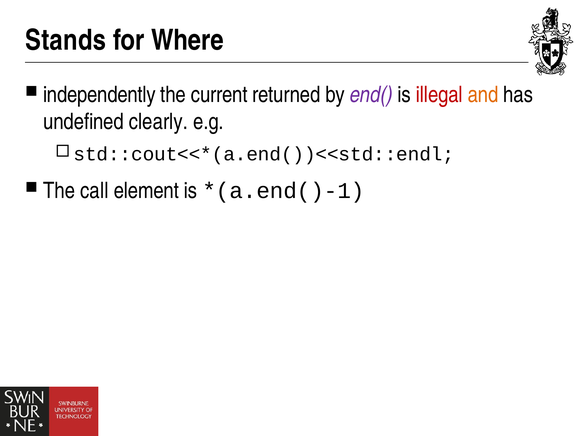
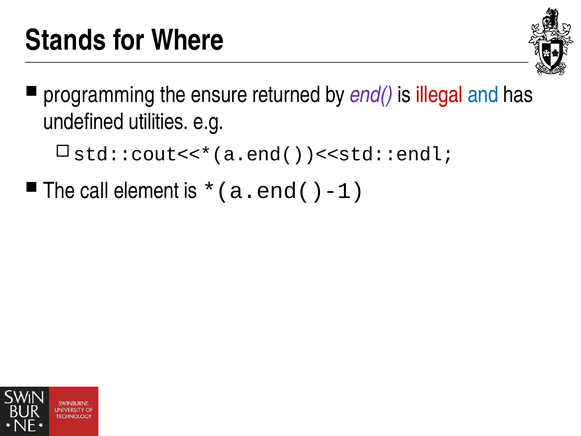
independently: independently -> programming (99, 95)
current: current -> ensure (219, 95)
and colour: orange -> blue (483, 95)
clearly: clearly -> utilities (159, 122)
